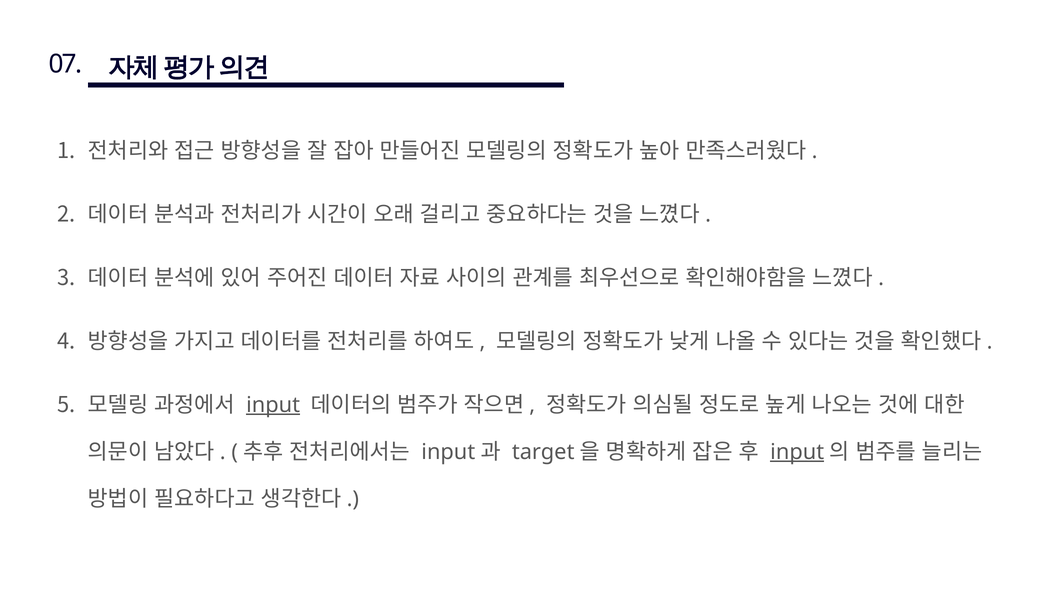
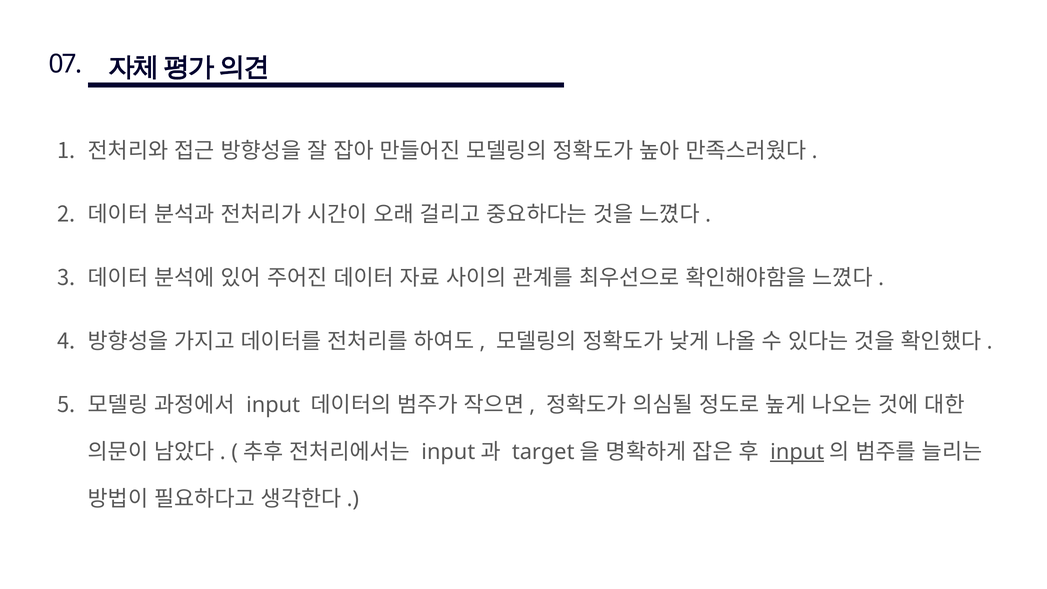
input underline: present -> none (273, 405)
